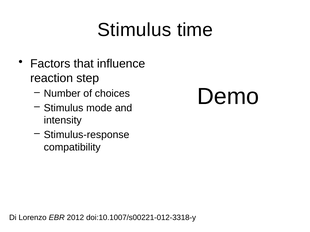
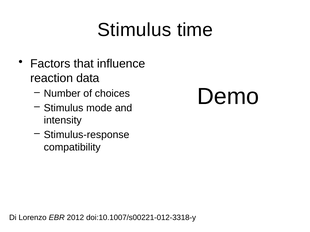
step: step -> data (88, 78)
